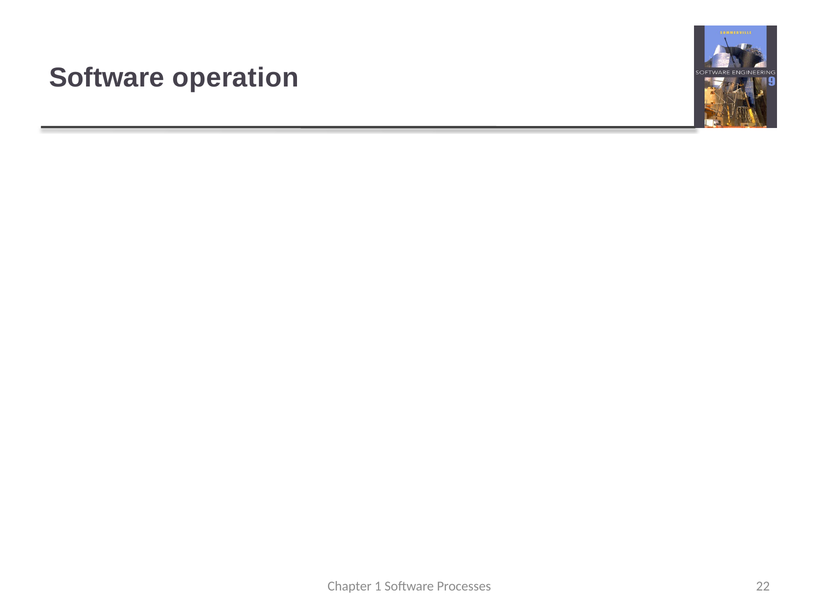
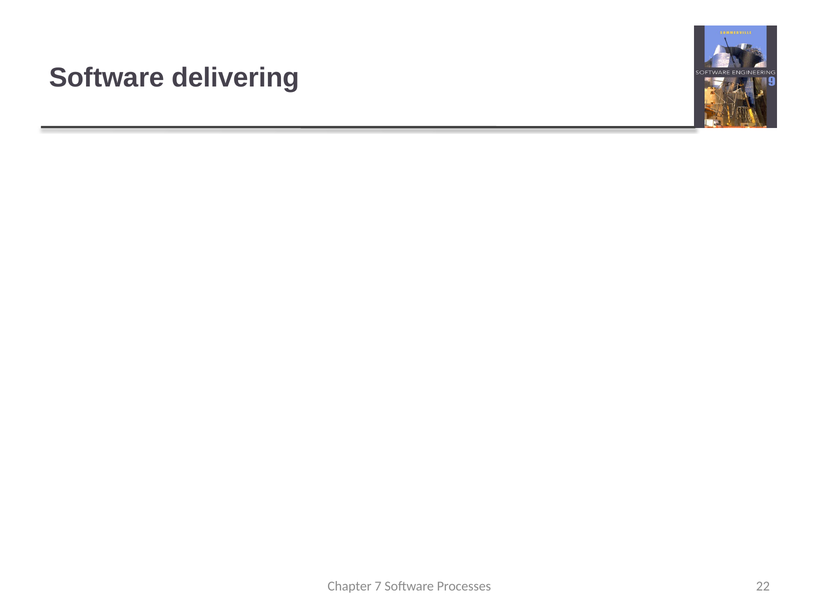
operation: operation -> delivering (236, 78)
1: 1 -> 7 (378, 587)
